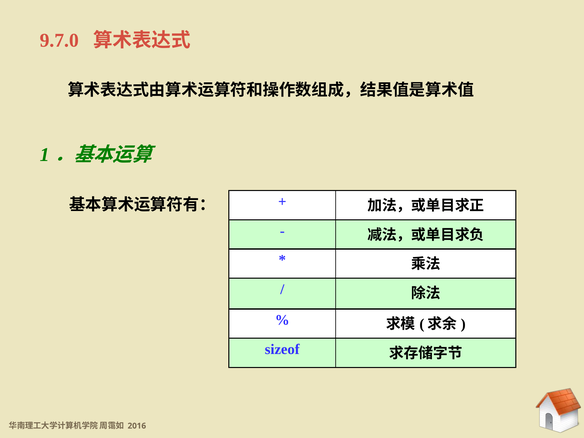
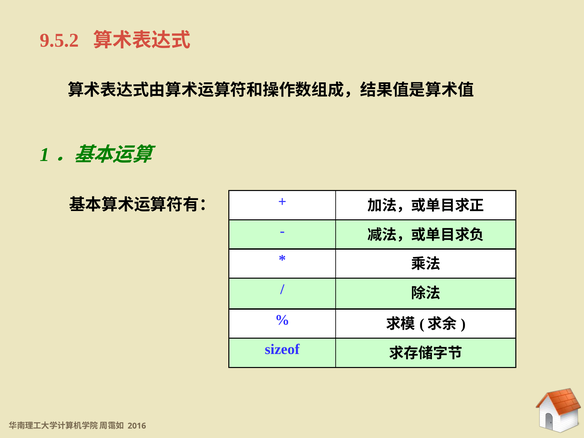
9.7.0: 9.7.0 -> 9.5.2 (59, 40)
